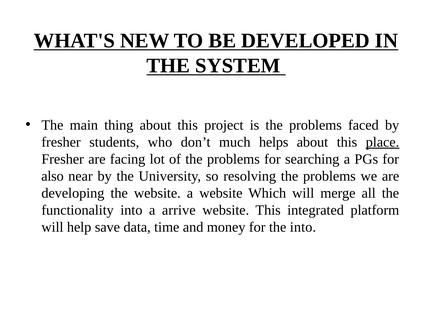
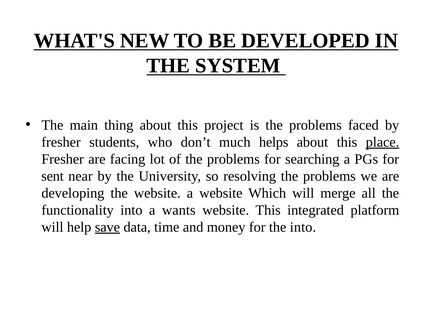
also: also -> sent (53, 176)
arrive: arrive -> wants (179, 210)
save underline: none -> present (107, 227)
